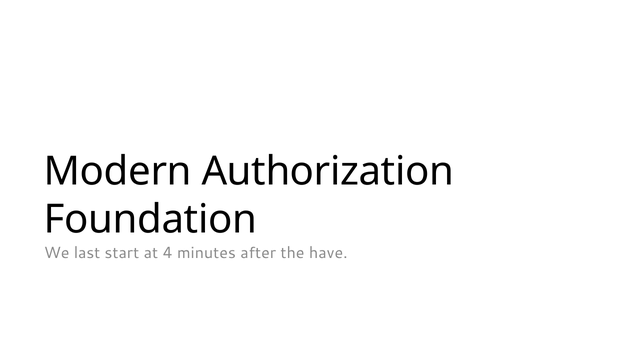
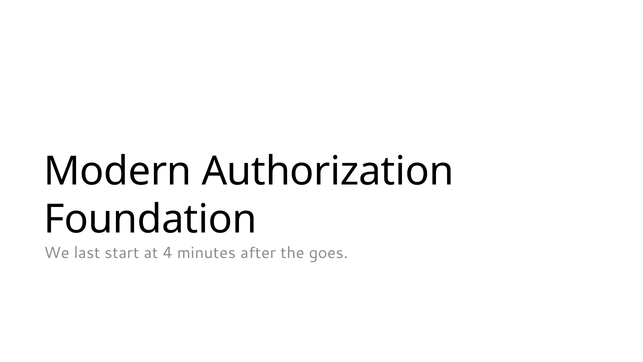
have: have -> goes (328, 253)
